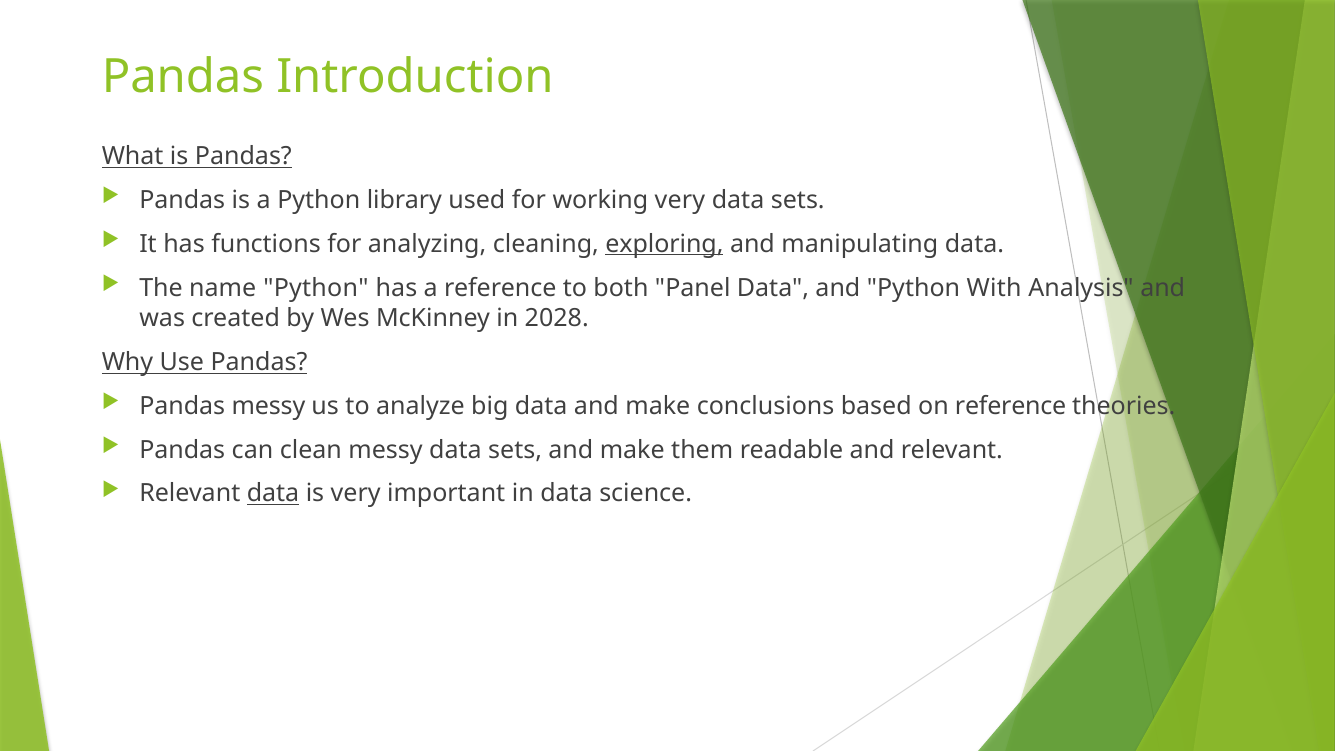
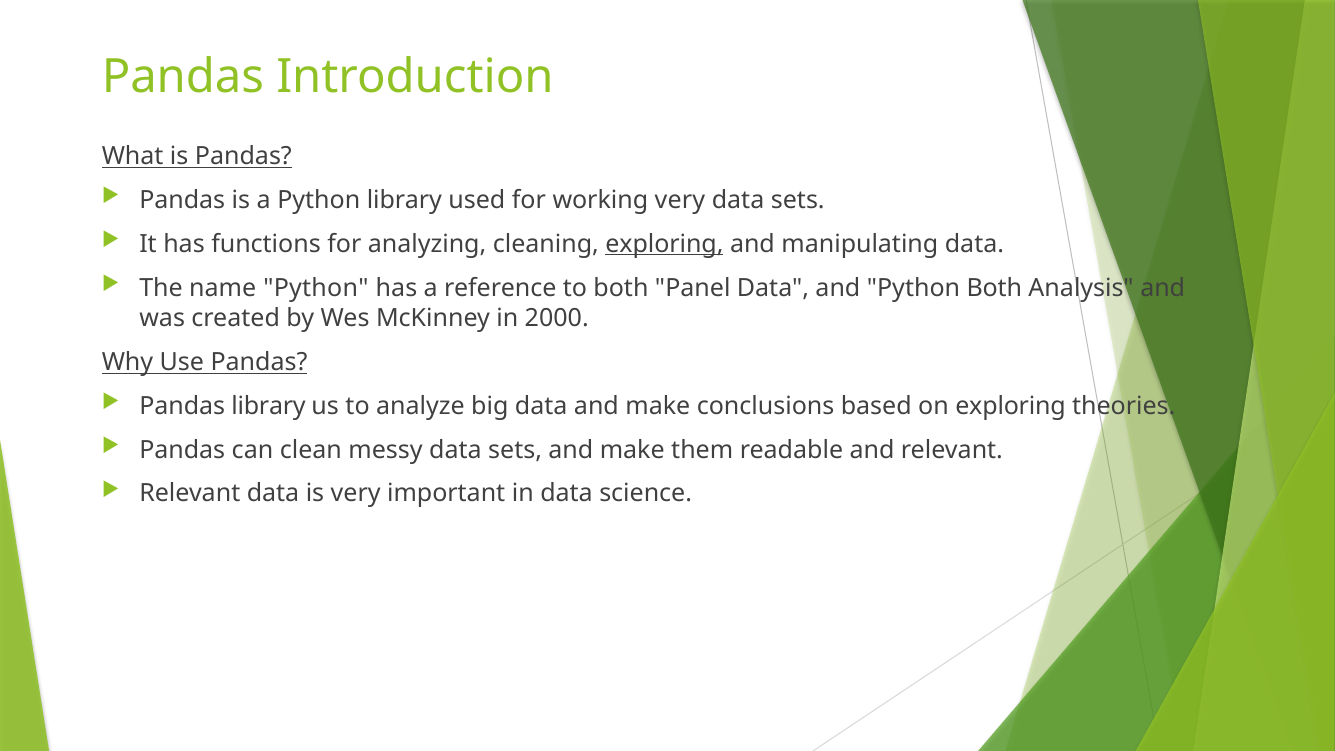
Python With: With -> Both (994, 288)
2028: 2028 -> 2000 (557, 318)
Pandas messy: messy -> library (269, 406)
on reference: reference -> exploring (1011, 406)
data underline: present -> none (273, 494)
